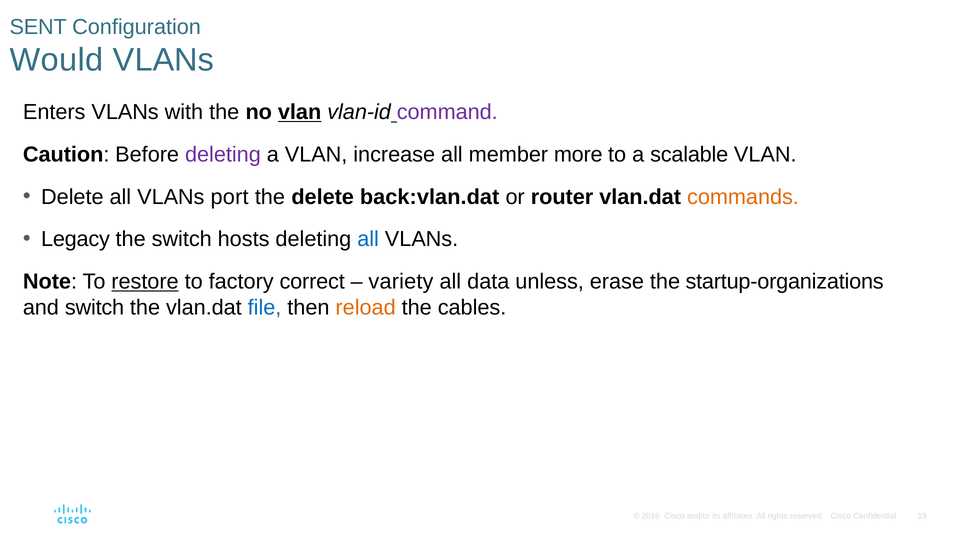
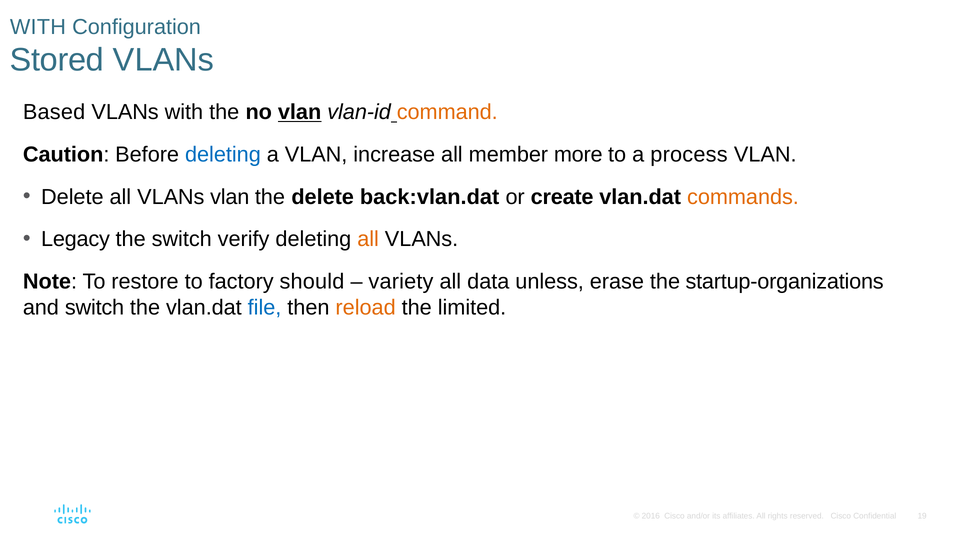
SENT: SENT -> WITH (38, 27)
Would: Would -> Stored (57, 60)
Enters: Enters -> Based (54, 112)
command colour: purple -> orange (447, 112)
deleting colour: purple -> blue (223, 154)
scalable: scalable -> process (689, 154)
VLANs port: port -> vlan (230, 197)
router: router -> create (562, 197)
hosts: hosts -> verify (244, 239)
all colour: blue -> orange (368, 239)
restore underline: present -> none (145, 281)
correct: correct -> should (312, 281)
cables: cables -> limited (472, 307)
